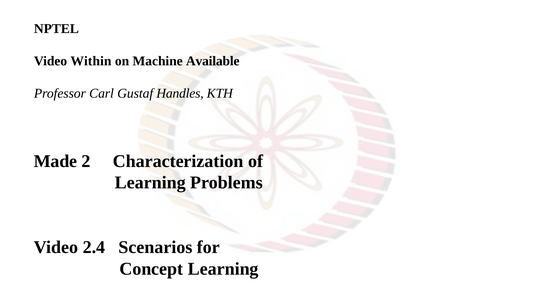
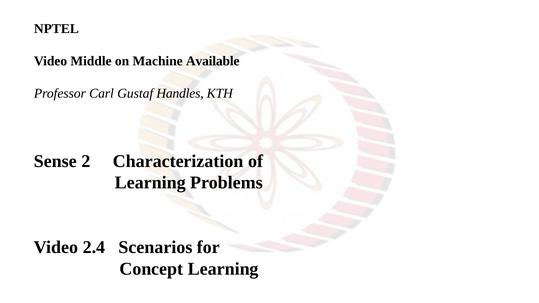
Within: Within -> Middle (91, 61)
Made: Made -> Sense (55, 161)
